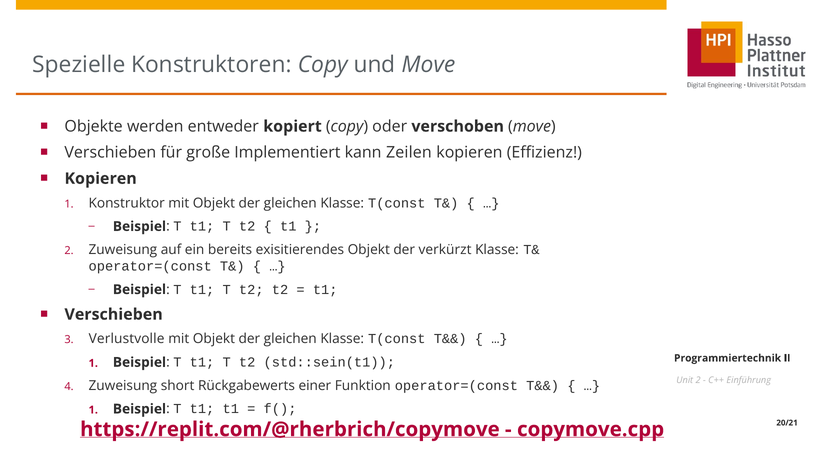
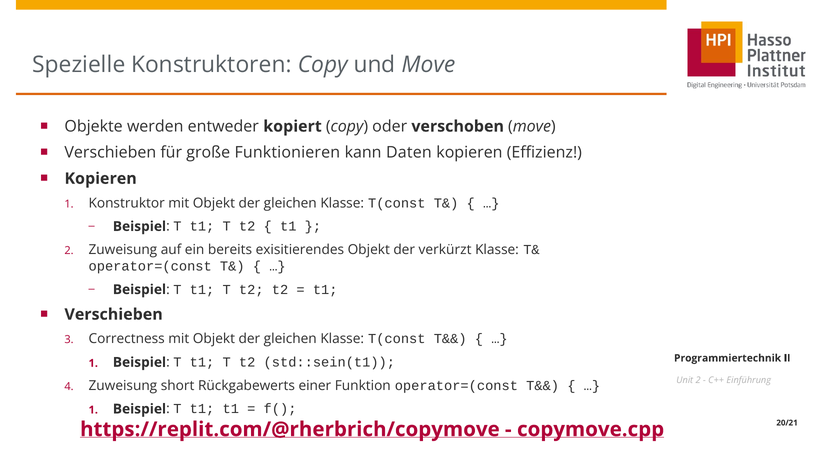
Implementiert: Implementiert -> Funktionieren (287, 152)
Zeilen: Zeilen -> Daten (409, 152)
Verlustvolle: Verlustvolle -> Correctness (127, 339)
